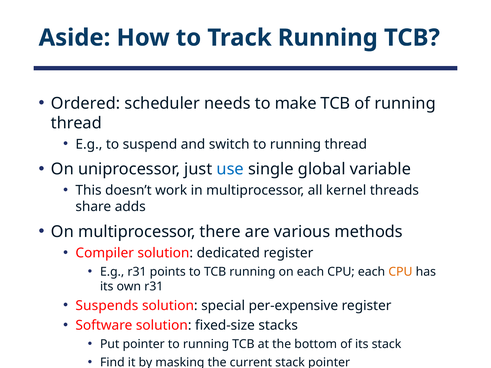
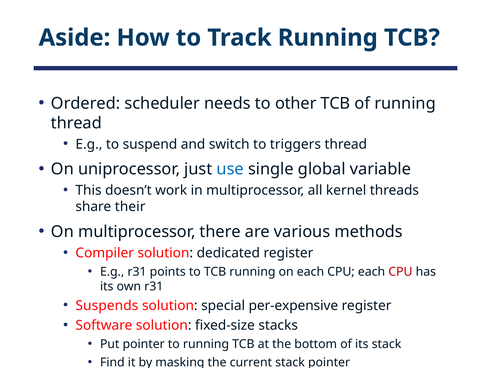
make: make -> other (296, 103)
switch to running: running -> triggers (295, 144)
adds: adds -> their (130, 207)
CPU colour: orange -> red (400, 272)
